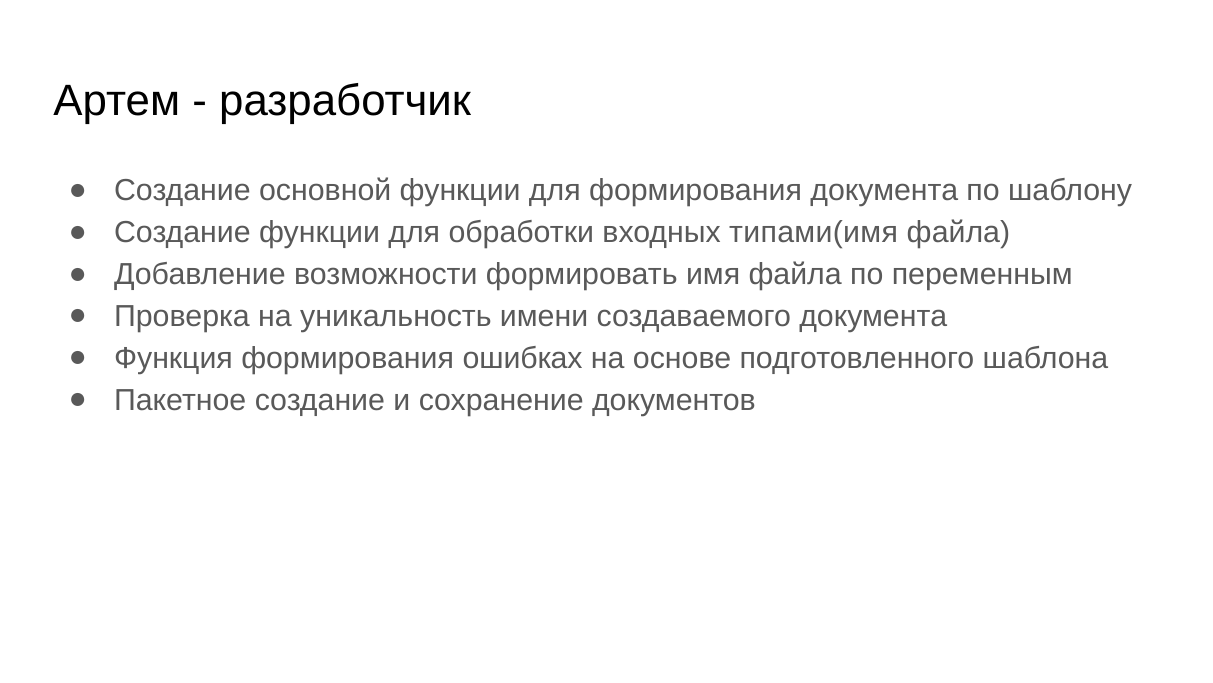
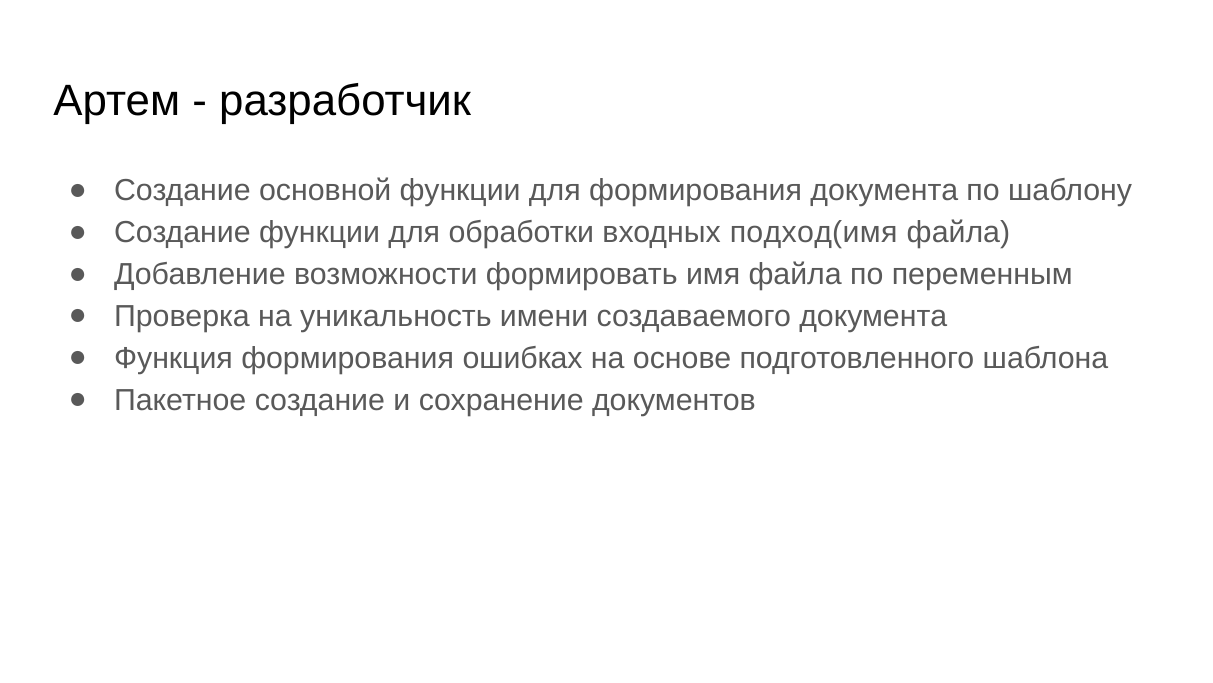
типами(имя: типами(имя -> подход(имя (814, 233)
